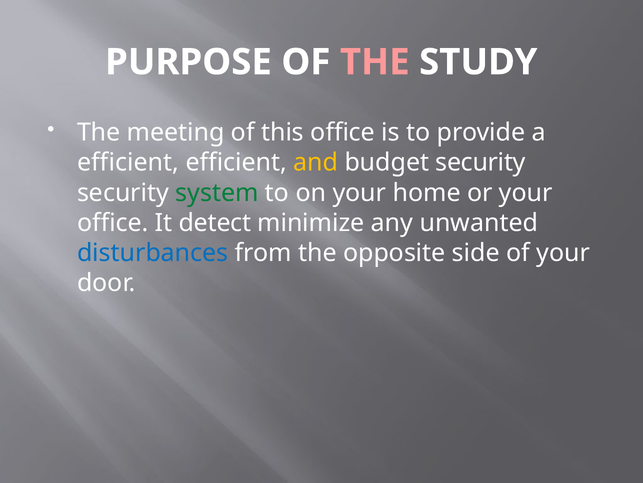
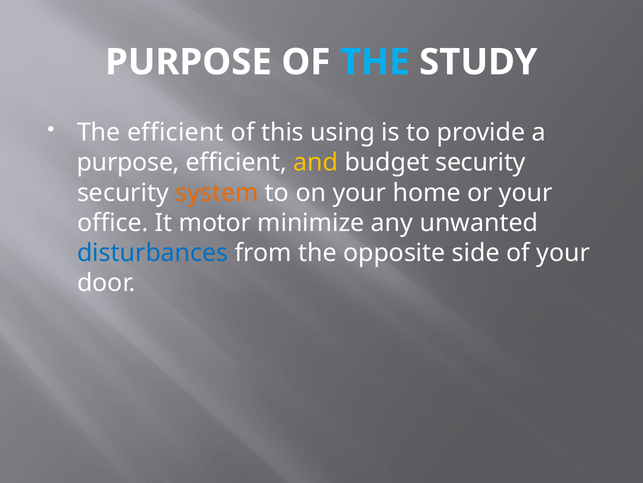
THE colour: pink -> light blue (375, 62)
The meeting: meeting -> efficient (176, 132)
this office: office -> using (343, 132)
efficient: efficient -> purpose (128, 162)
system colour: green -> orange (217, 192)
detect: detect -> motor (215, 223)
